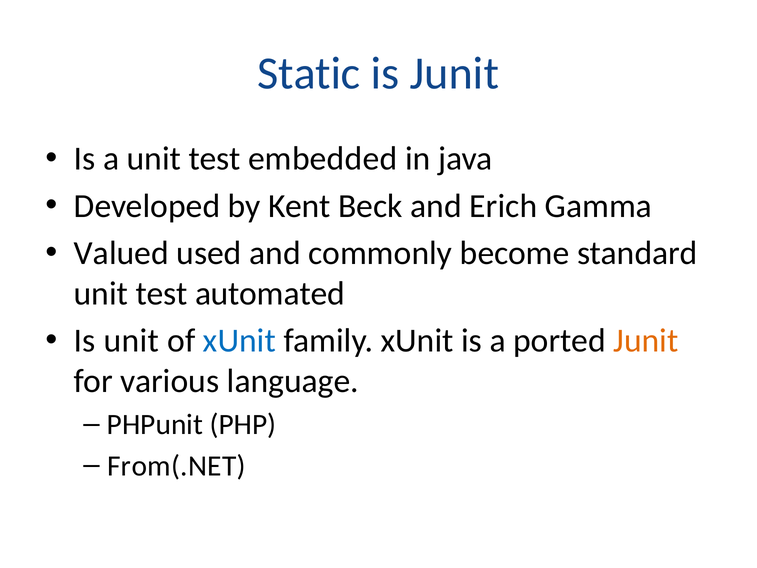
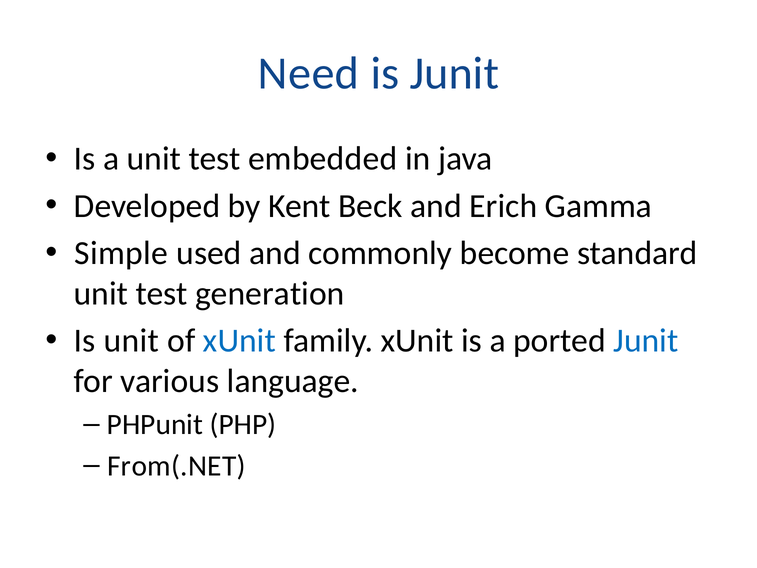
Static: Static -> Need (309, 73)
Valued: Valued -> Simple (121, 253)
automated: automated -> generation (270, 293)
Junit colour: orange -> blue (646, 341)
